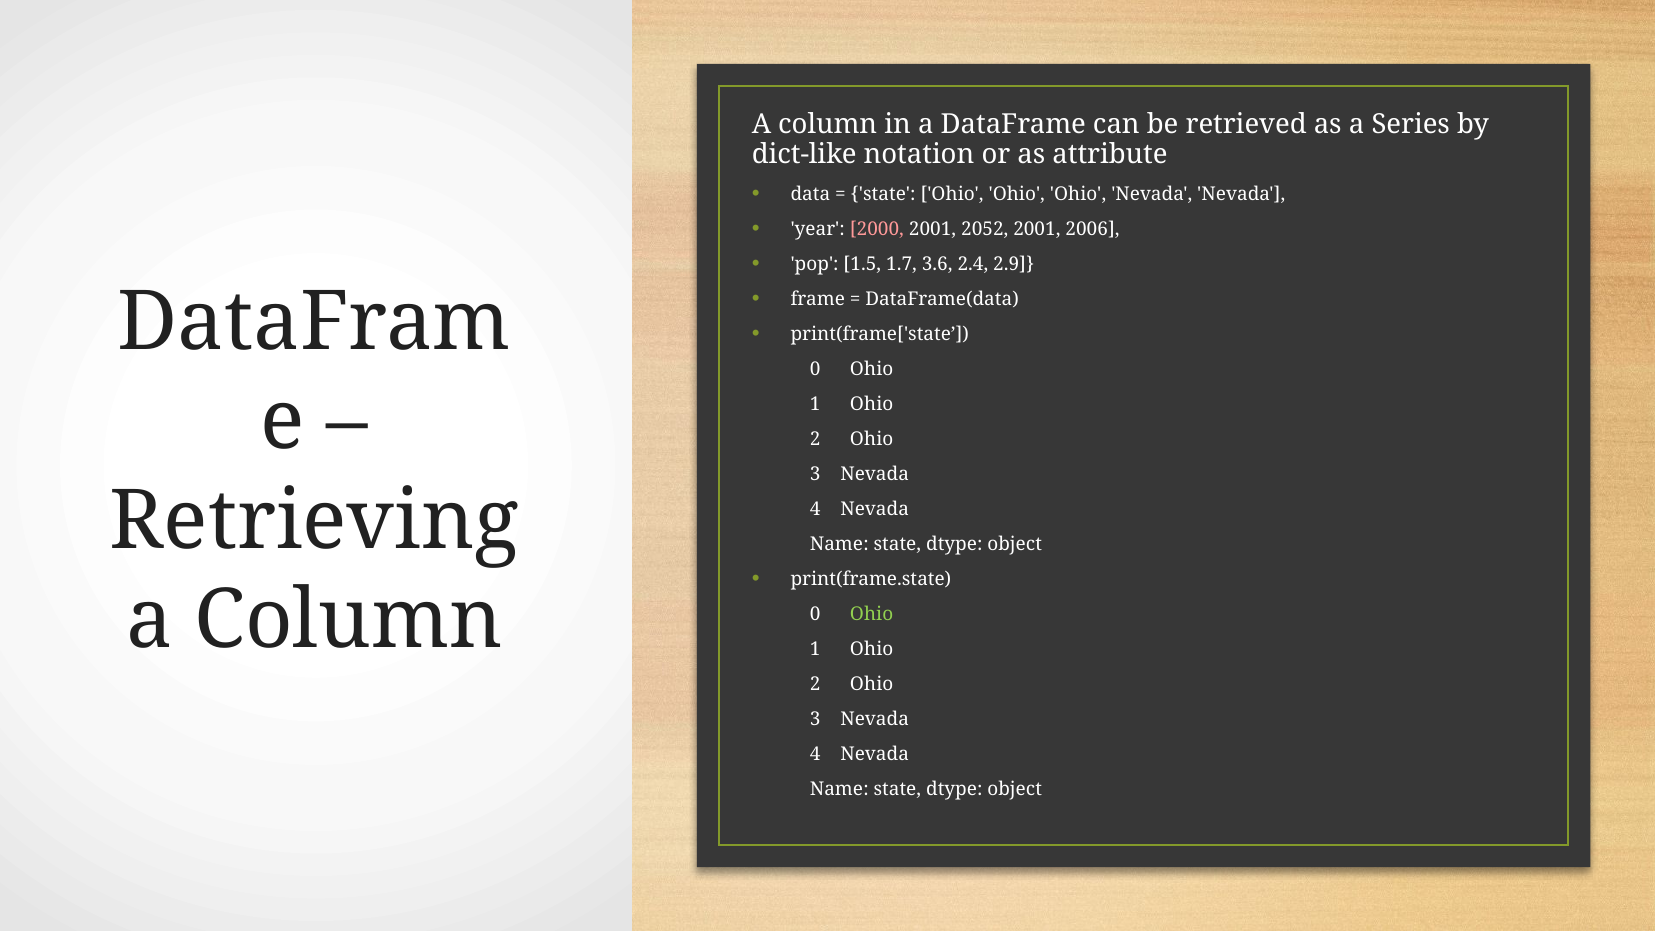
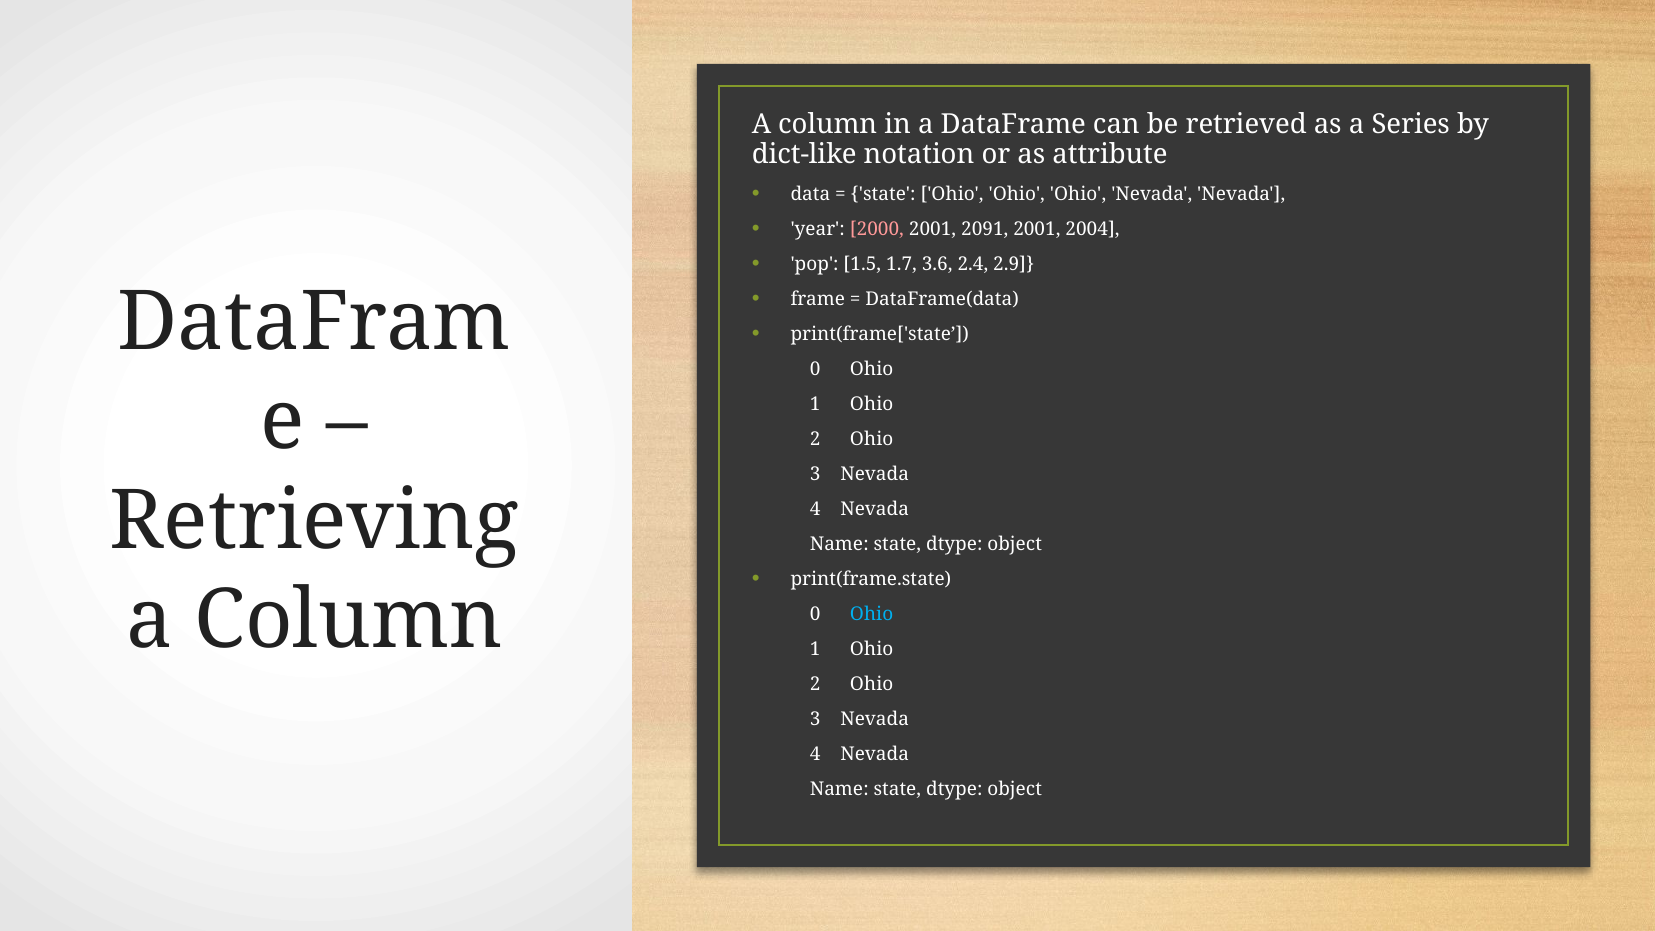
2052: 2052 -> 2091 (985, 229)
2006: 2006 -> 2004 (1093, 229)
Ohio colour: light green -> light blue (872, 614)
